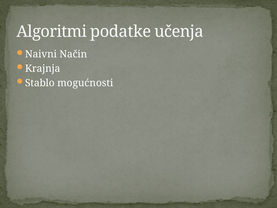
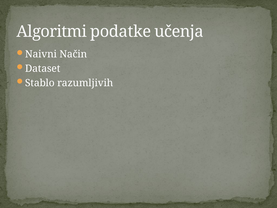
Krajnja: Krajnja -> Dataset (43, 69)
mogućnosti: mogućnosti -> razumljivih (85, 83)
